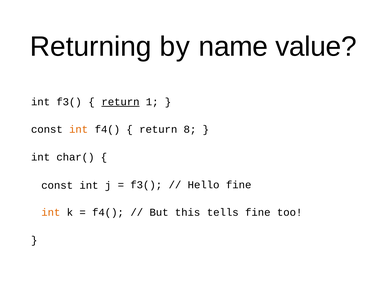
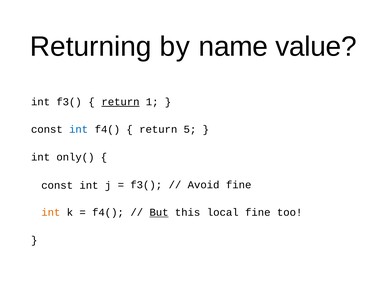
int colour: orange -> blue (79, 129)
8: 8 -> 5 (190, 129)
char(: char( -> only( (75, 157)
Hello: Hello -> Avoid (204, 185)
But underline: none -> present (159, 212)
tells: tells -> local (223, 212)
